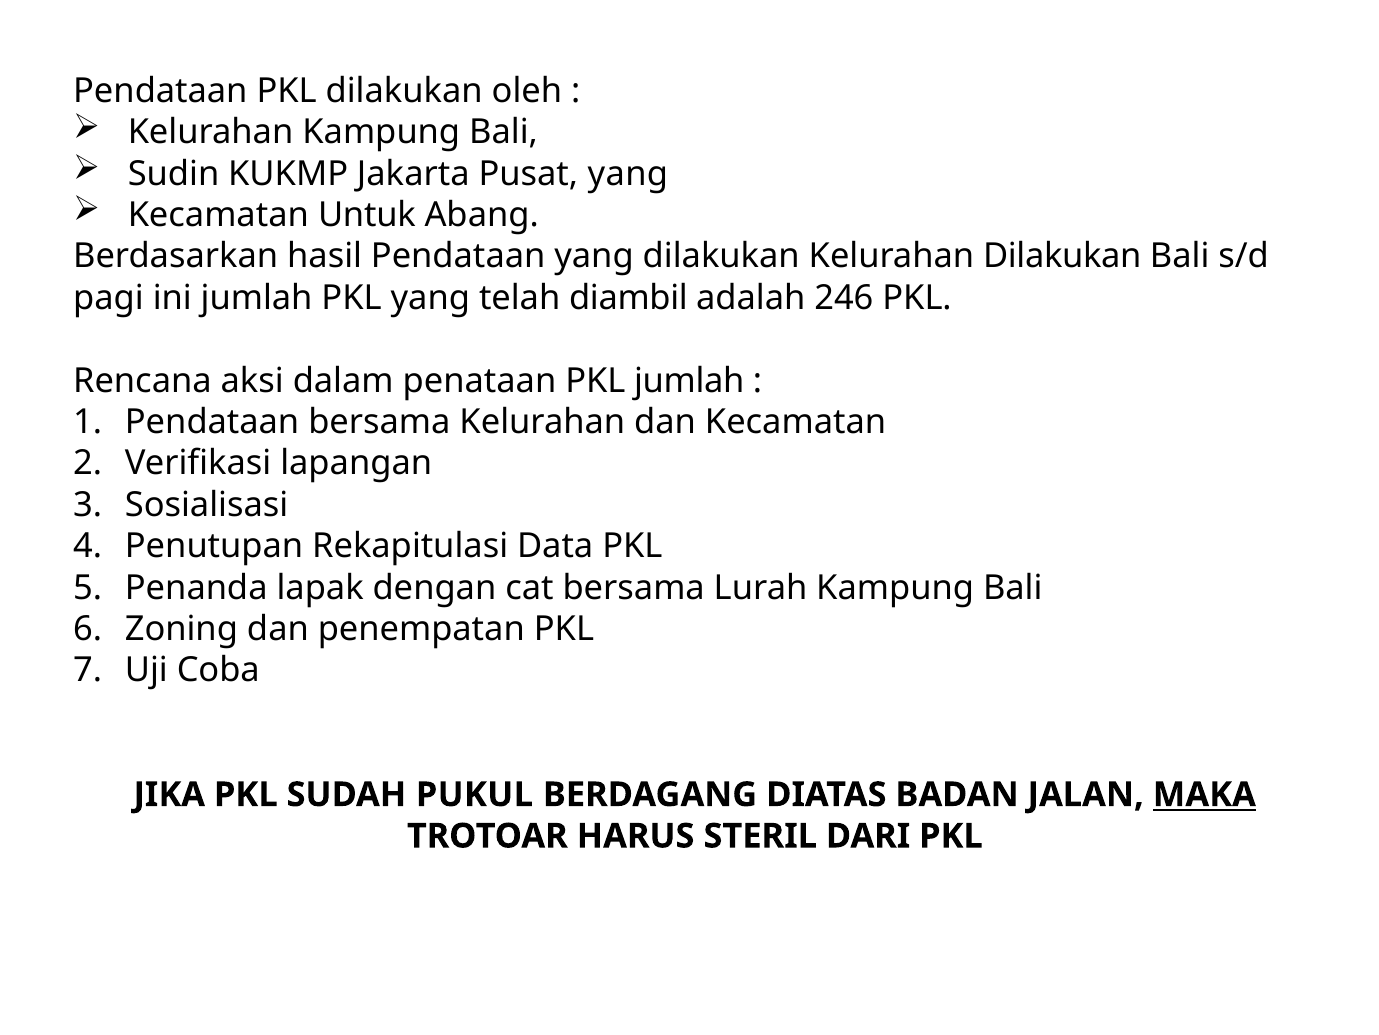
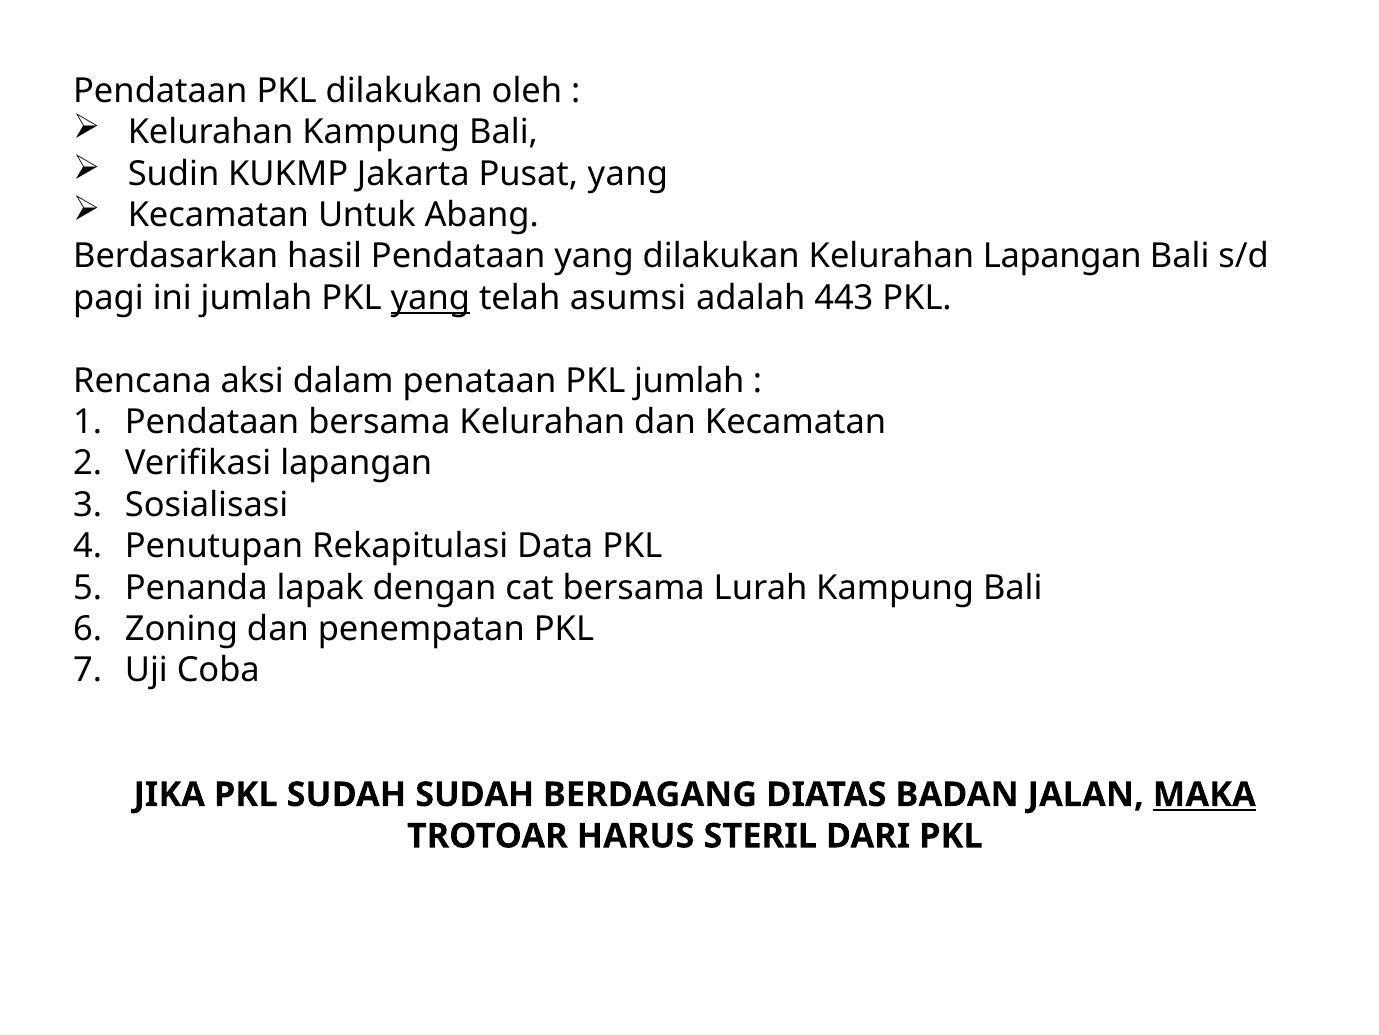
Kelurahan Dilakukan: Dilakukan -> Lapangan (1062, 256)
yang underline: none -> present (430, 298)
diambil: diambil -> asumsi (628, 298)
246: 246 -> 443 (844, 298)
SUDAH PUKUL: PUKUL -> SUDAH (475, 794)
